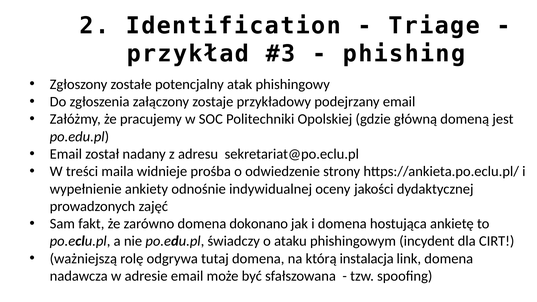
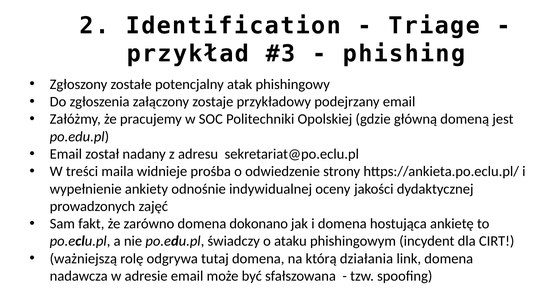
instalacja: instalacja -> działania (366, 259)
